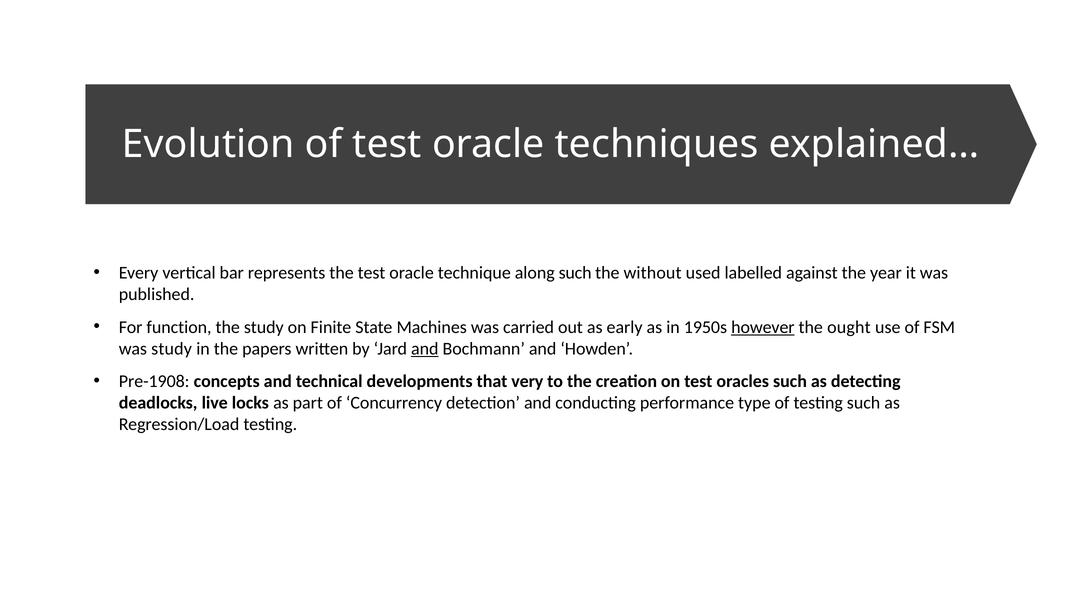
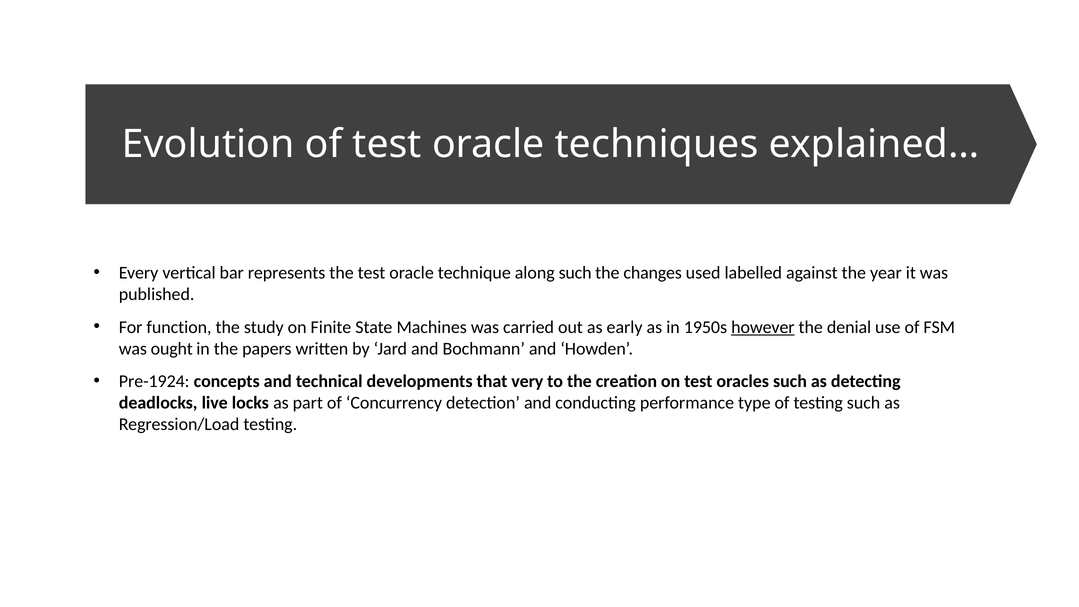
without: without -> changes (653, 273)
ought: ought -> denial (849, 327)
was study: study -> ought (172, 349)
and underline: present -> none (425, 349)
Pre-1908: Pre-1908 -> Pre-1924 (154, 381)
